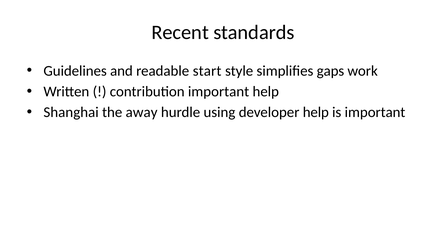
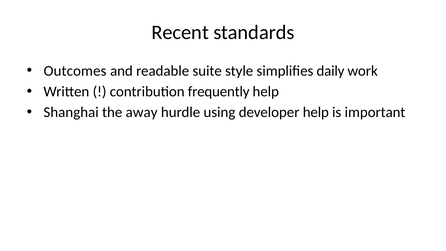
Guidelines: Guidelines -> Outcomes (75, 71)
start: start -> suite (207, 71)
gaps: gaps -> daily (331, 71)
contribution important: important -> frequently (219, 92)
